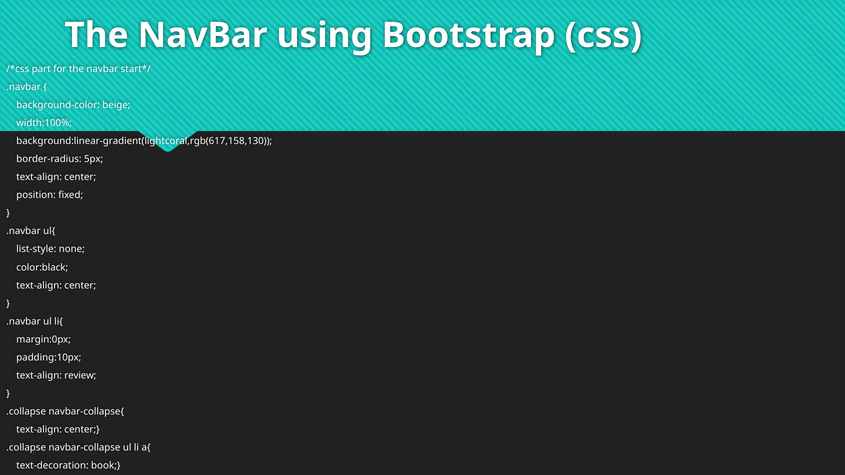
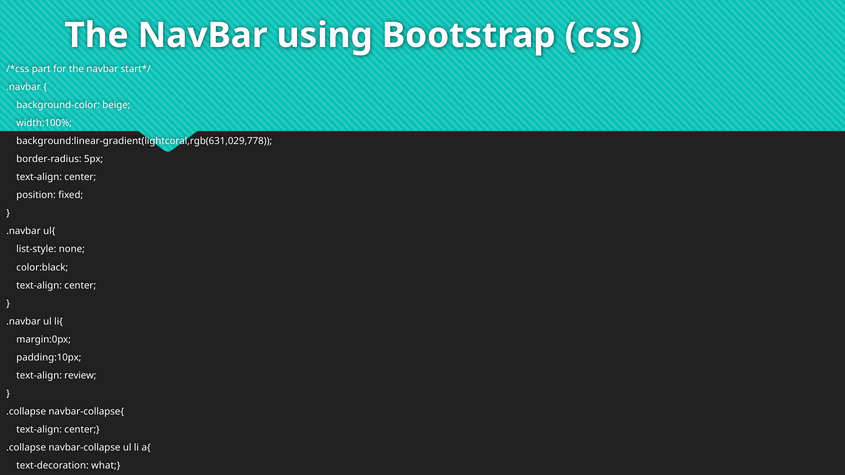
background:linear-gradient(lightcoral,rgb(617,158,130: background:linear-gradient(lightcoral,rgb(617,158,130 -> background:linear-gradient(lightcoral,rgb(631,029,778 (144, 141)
book: book -> what (106, 466)
